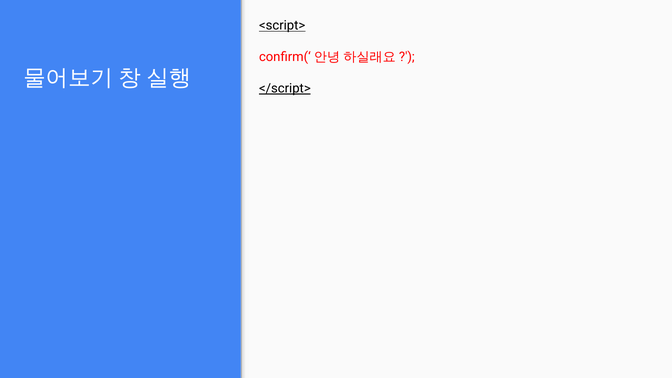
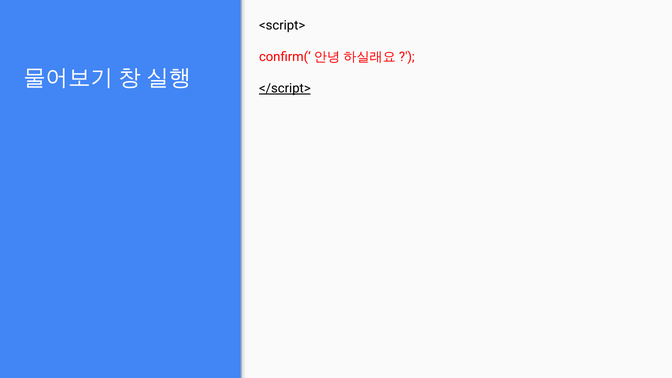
<script> underline: present -> none (282, 26)
